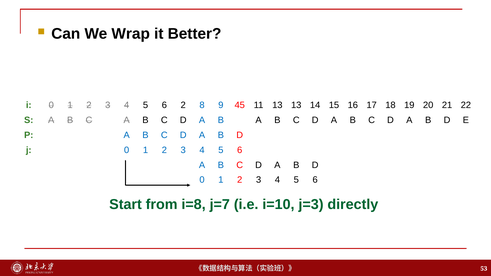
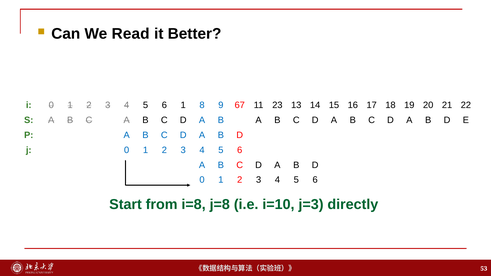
Wrap: Wrap -> Read (131, 34)
6 2: 2 -> 1 (183, 105)
45: 45 -> 67 (240, 105)
11 13: 13 -> 23 (277, 105)
j=7: j=7 -> j=8 (220, 205)
